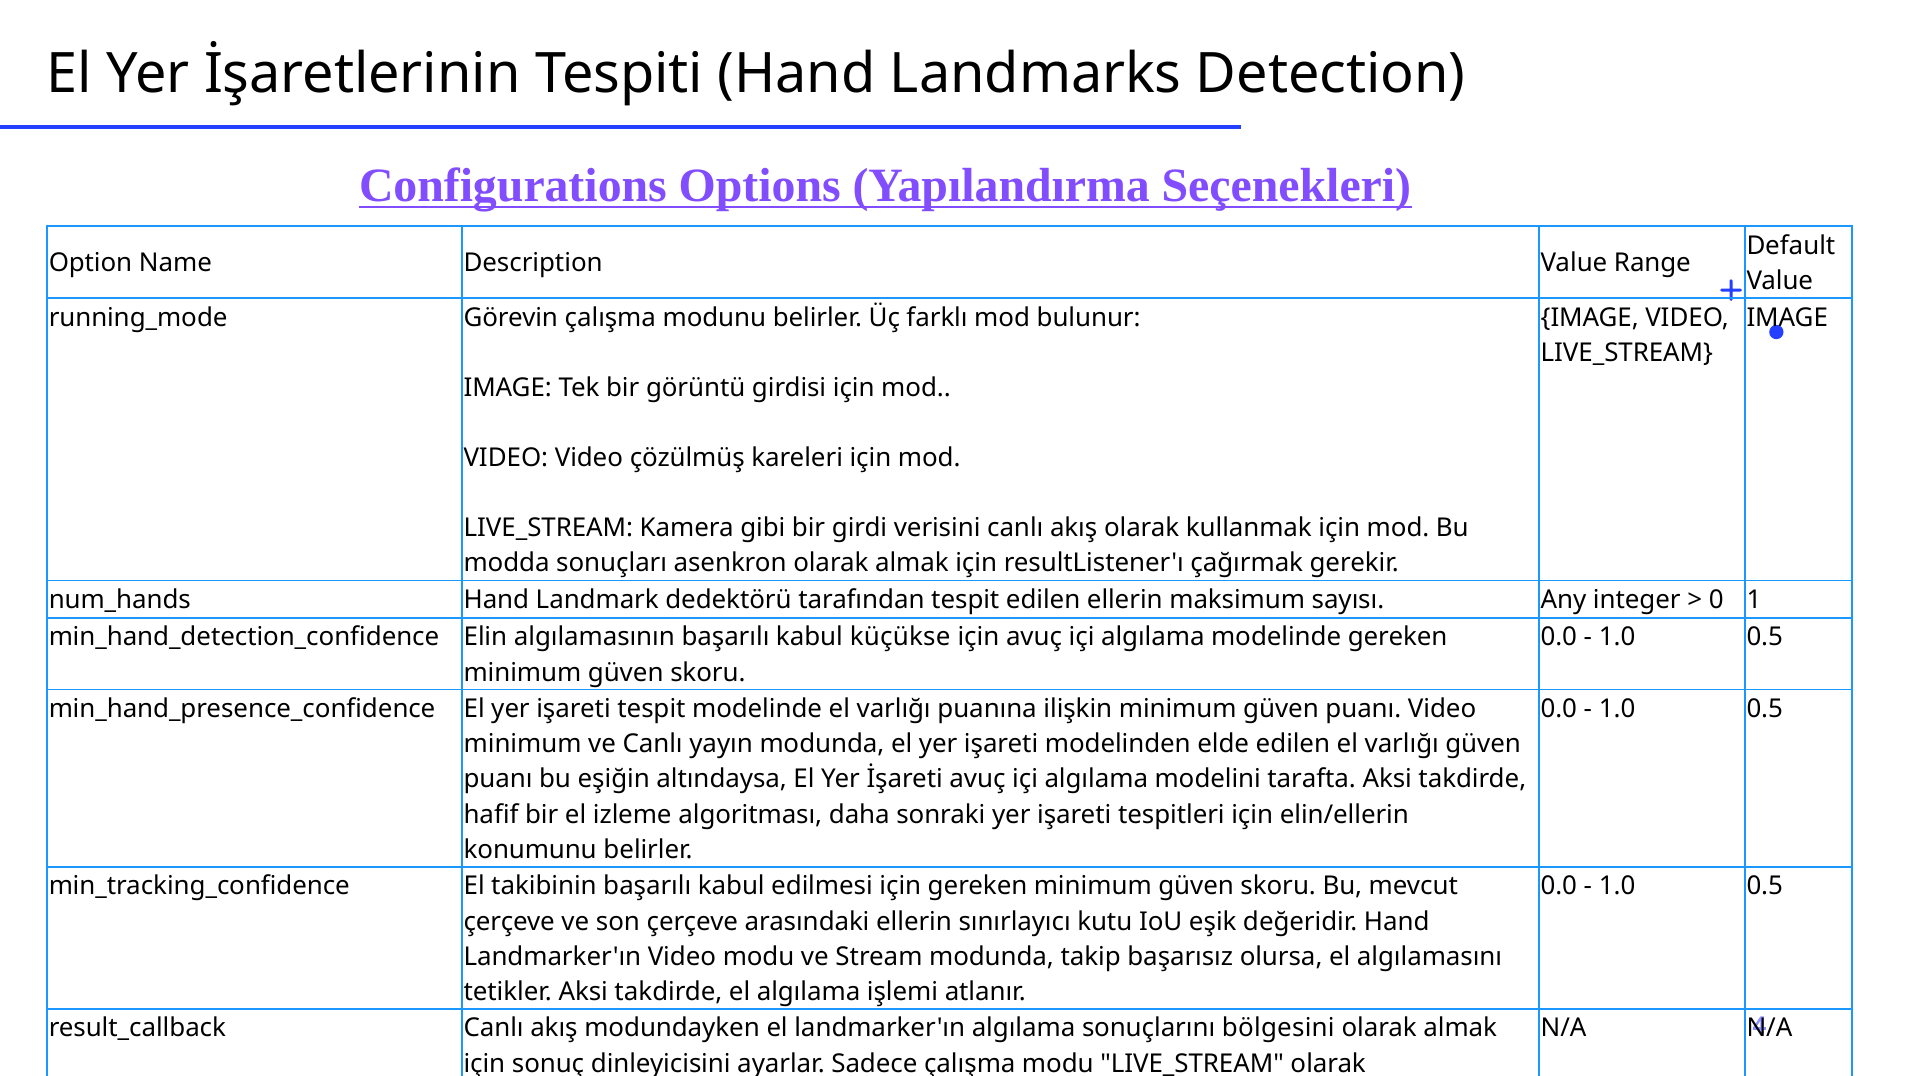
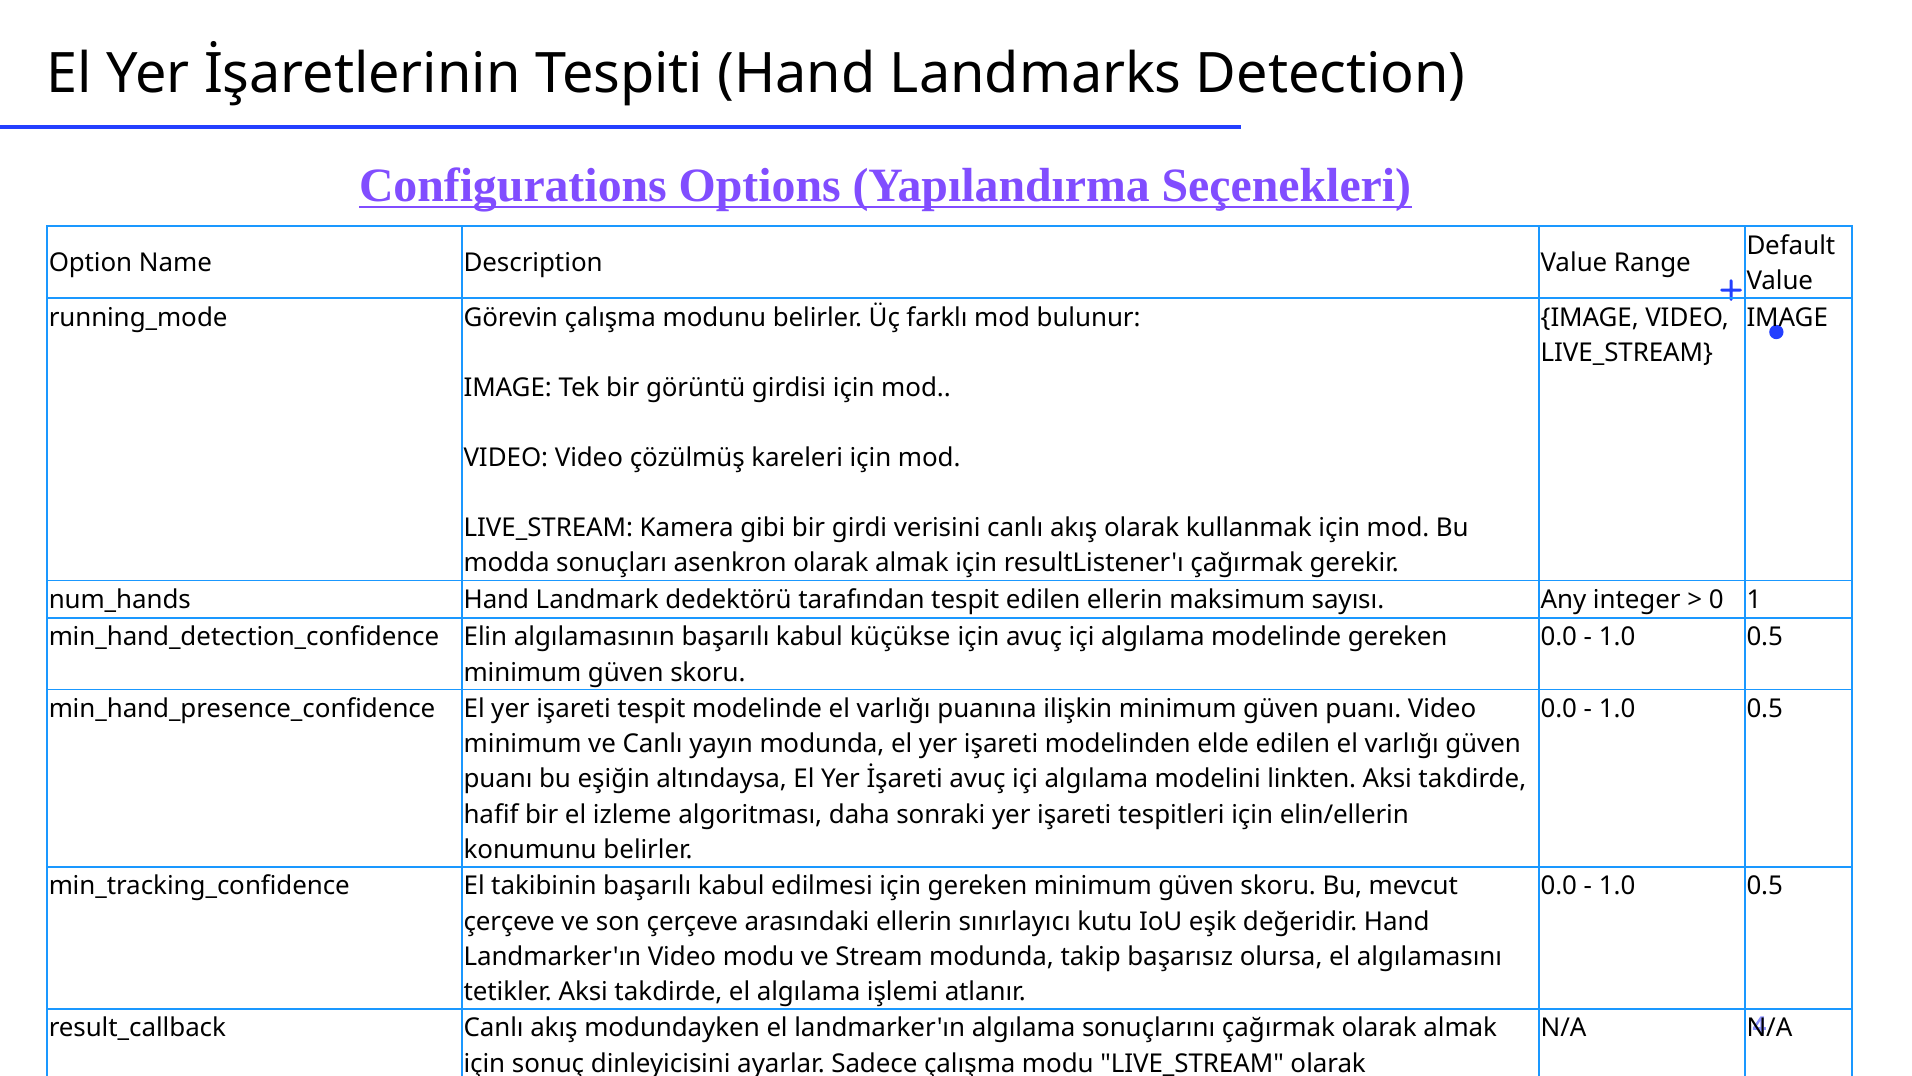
tarafta: tarafta -> linkten (1312, 779)
sonuçlarını bölgesini: bölgesini -> çağırmak (1278, 1028)
